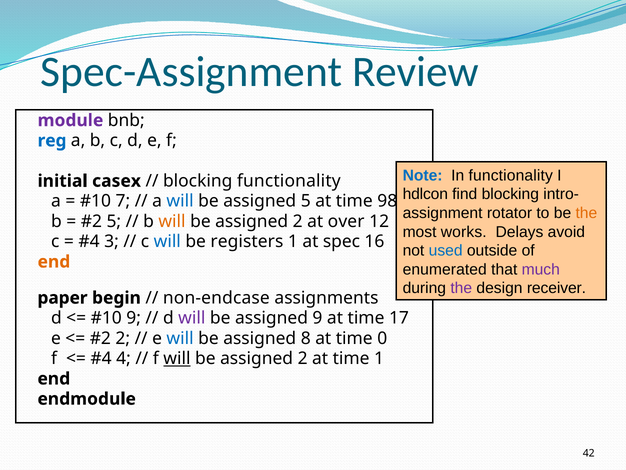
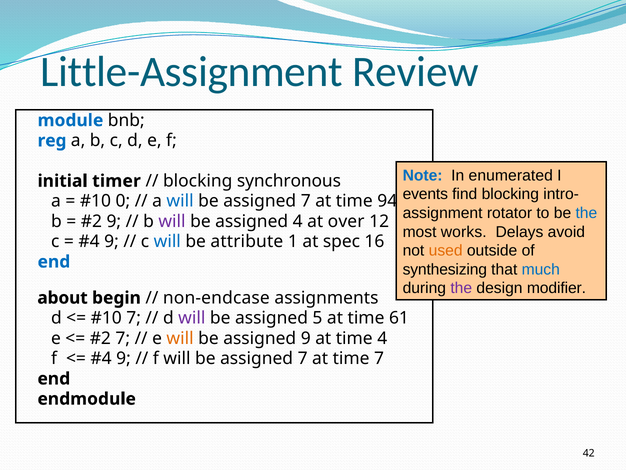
Spec-Assignment: Spec-Assignment -> Little-Assignment (192, 72)
module colour: purple -> blue (70, 120)
In functionality: functionality -> enumerated (511, 175)
casex: casex -> timer (116, 181)
blocking functionality: functionality -> synchronous (289, 181)
hdlcon: hdlcon -> events (425, 194)
7: 7 -> 0 (123, 201)
5: 5 -> 7 (306, 201)
98: 98 -> 94 (387, 201)
the colour: orange -> blue (586, 213)
5: 5 -> 9 (114, 221)
will colour: orange -> purple (172, 221)
2: 2 -> 4 (298, 221)
3: 3 -> 9 (112, 241)
registers: registers -> attribute (247, 241)
used colour: blue -> orange (446, 250)
end colour: orange -> blue (54, 262)
enumerated: enumerated -> synthesizing (445, 269)
much colour: purple -> blue (541, 269)
receiver: receiver -> modifier (556, 288)
paper: paper -> about (63, 298)
9: 9 -> 7 (134, 318)
assigned 9: 9 -> 5 (317, 318)
17: 17 -> 61 (399, 318)
2: 2 -> 7 (123, 338)
will colour: blue -> orange (180, 338)
assigned 8: 8 -> 9 (306, 338)
time 0: 0 -> 4 (382, 338)
4: 4 -> 9 (124, 358)
will underline: present -> none (177, 358)
2: 2 -> 7 (303, 358)
time 1: 1 -> 7 (379, 358)
